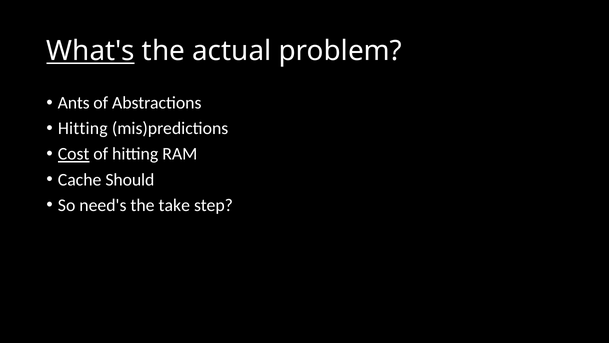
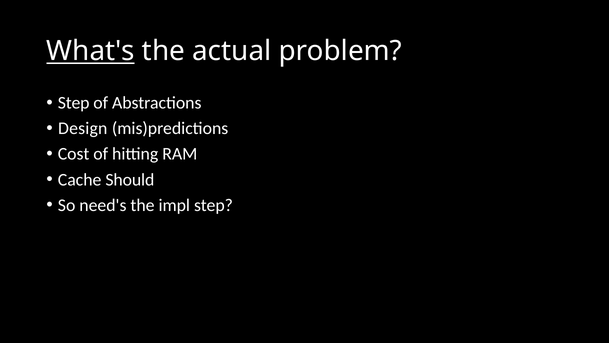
Ants: Ants -> Step (74, 103)
Hitting: Hitting -> Design (83, 128)
Cost underline: present -> none (74, 154)
take: take -> impl (174, 205)
